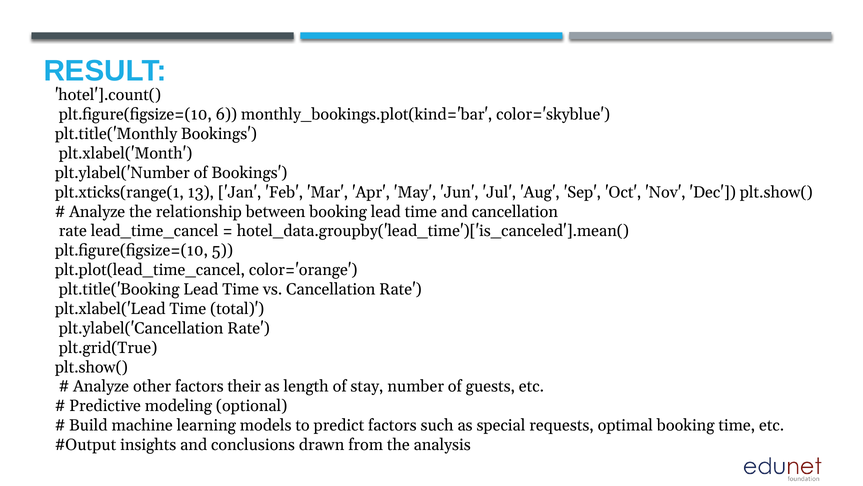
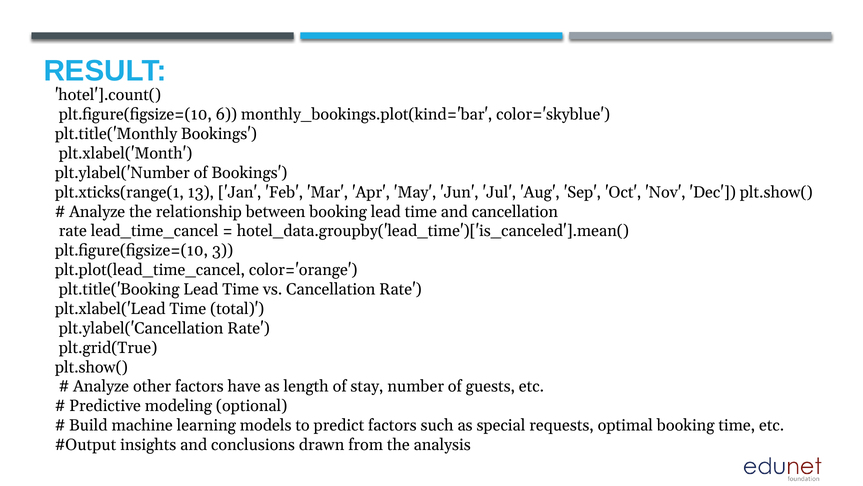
5: 5 -> 3 (222, 250)
their: their -> have (244, 386)
